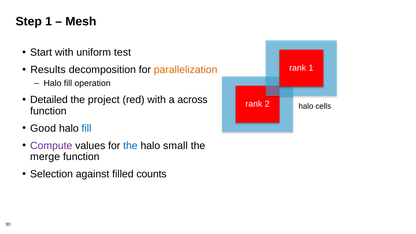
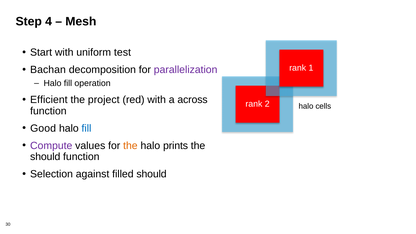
Step 1: 1 -> 4 (49, 22)
Results: Results -> Bachan (48, 70)
parallelization colour: orange -> purple (186, 70)
Detailed: Detailed -> Efficient (49, 100)
the colour: blue -> orange (130, 146)
small: small -> prints (176, 146)
merge: merge -> should (45, 157)
filled counts: counts -> should (152, 174)
